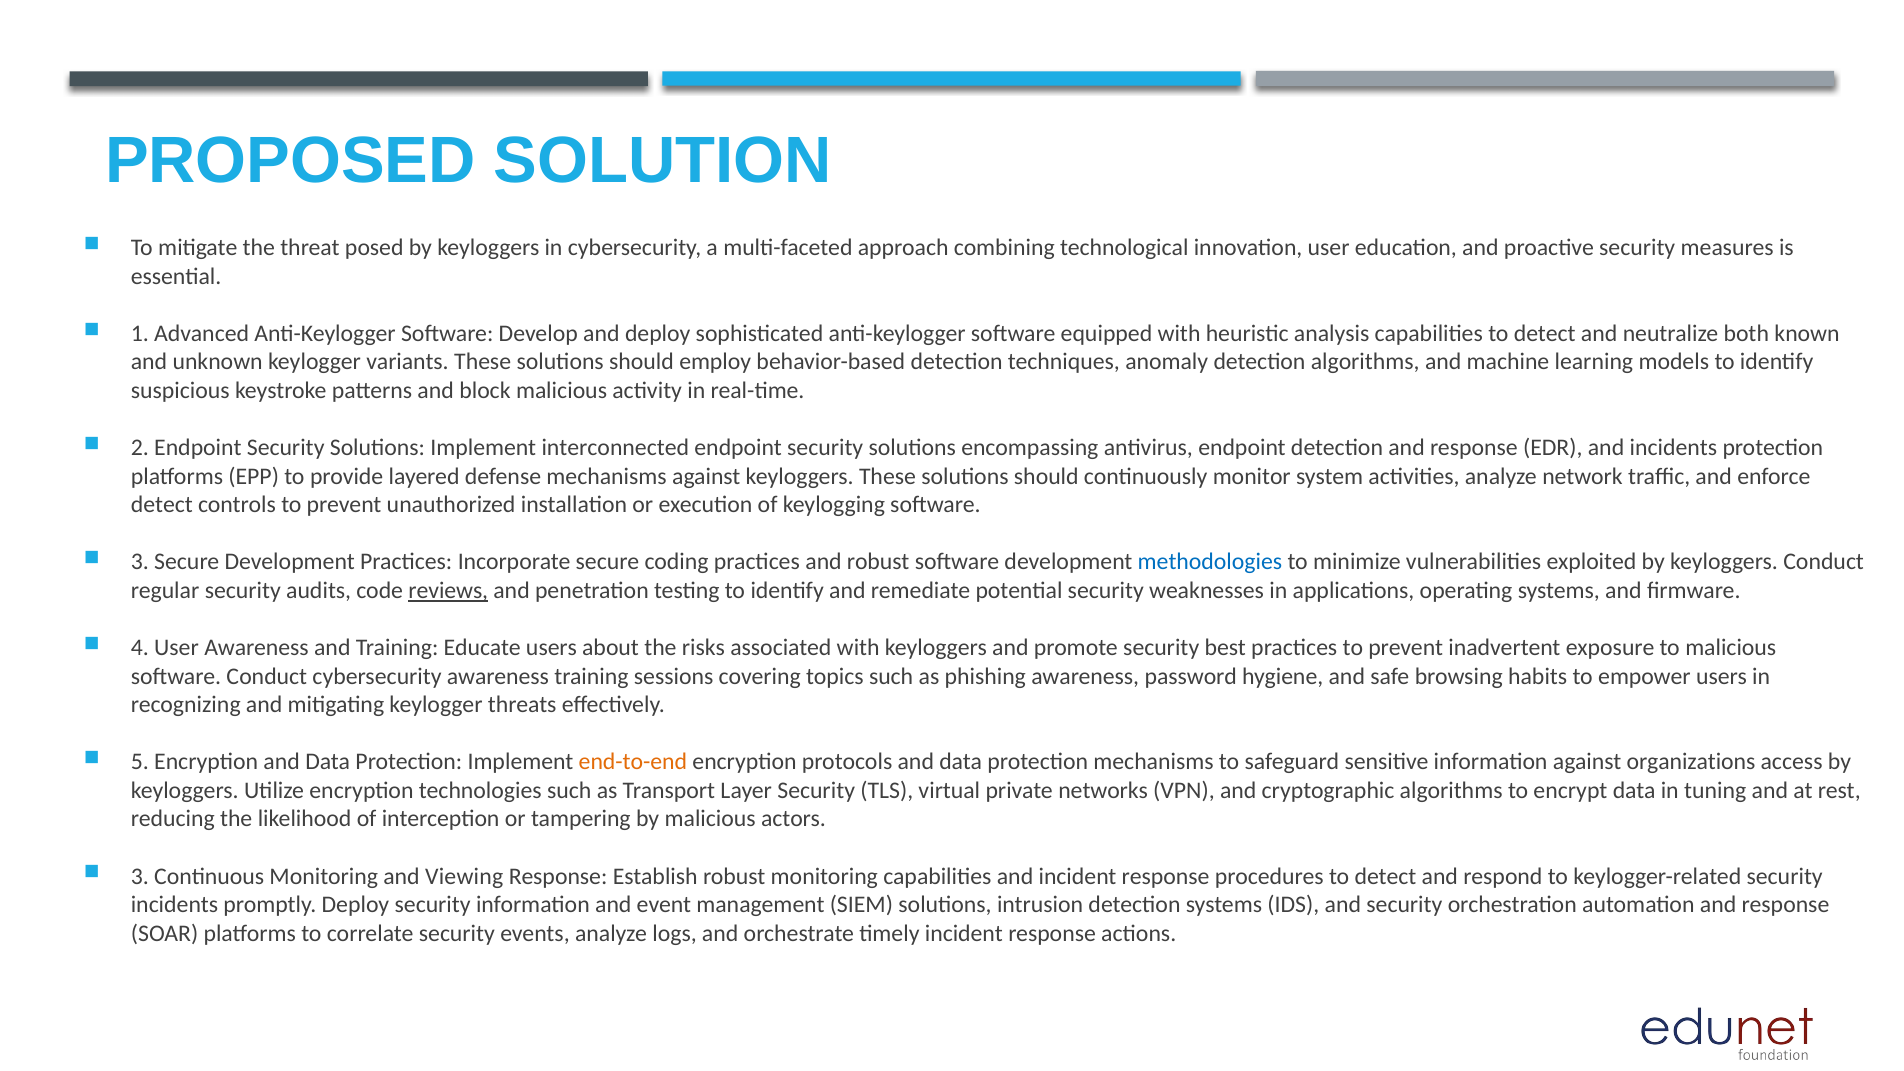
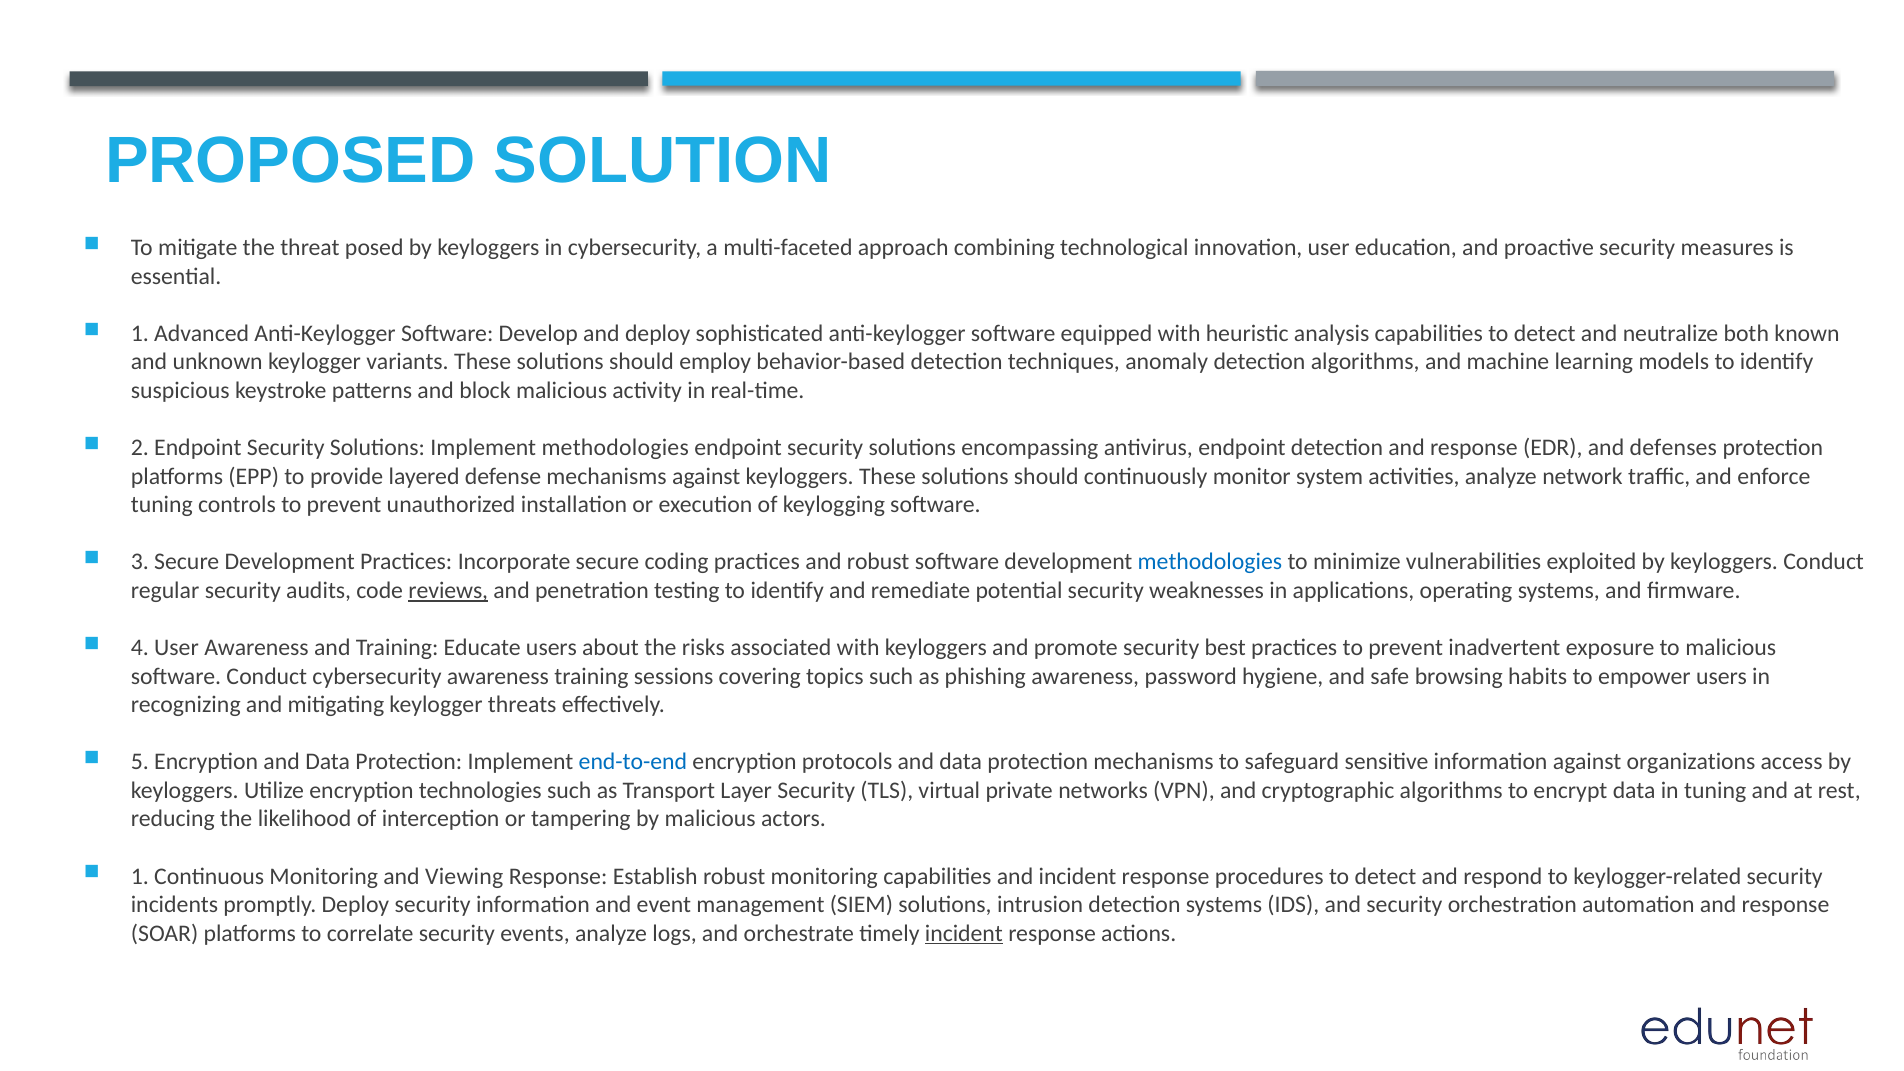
Implement interconnected: interconnected -> methodologies (615, 448)
and incidents: incidents -> defenses (1673, 448)
detect: detect -> tuning (162, 505)
end-to-end colour: orange -> blue (633, 762)
3: 3 -> 1 (140, 876)
incident underline: none -> present (964, 933)
